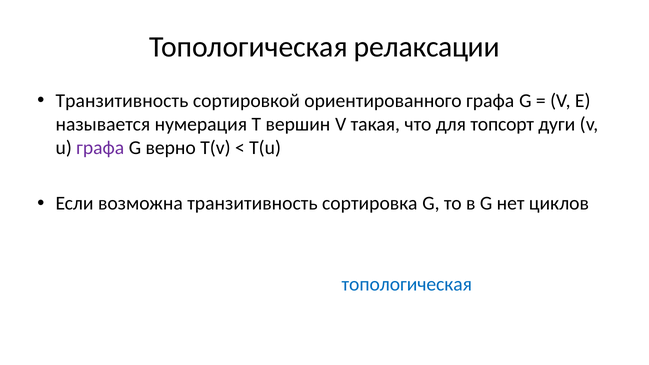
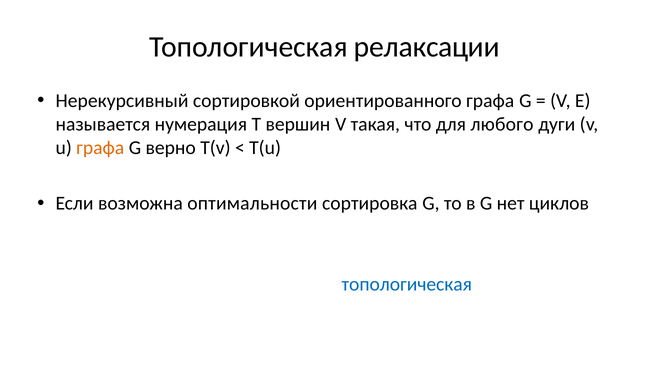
Транзитивность: Транзитивность -> Нерекурсивный (122, 101)
топсорт: топсорт -> любого (502, 124)
графа colour: purple -> orange (100, 148)
возможна транзитивность: транзитивность -> оптимальности (252, 204)
